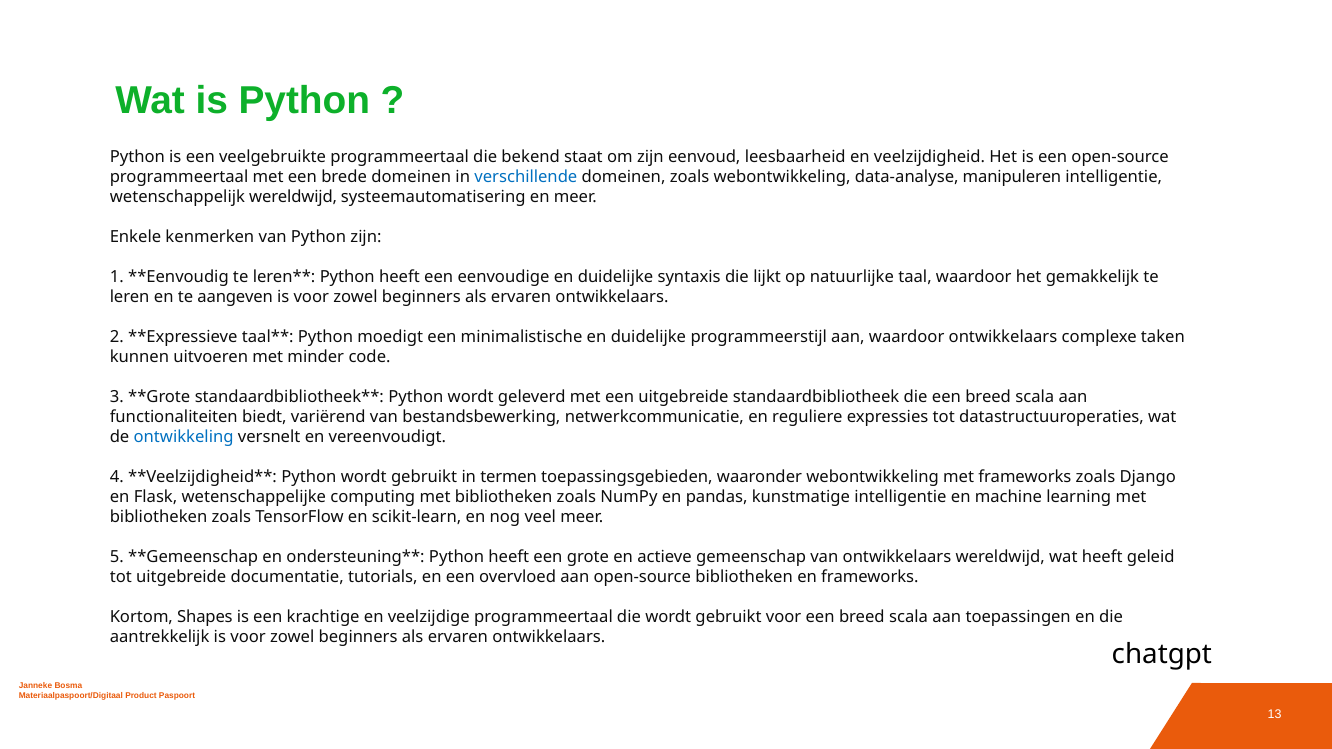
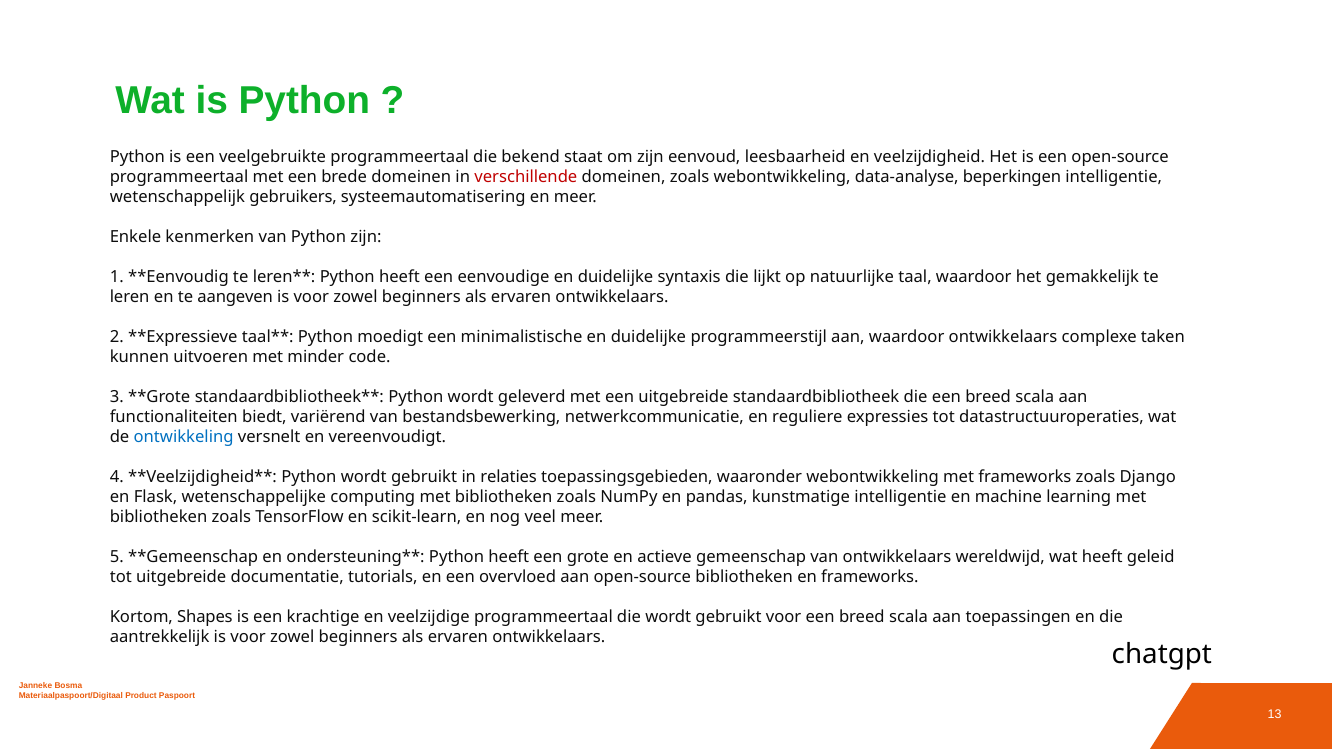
verschillende colour: blue -> red (526, 177)
manipuleren: manipuleren -> beperkingen (1012, 177)
wetenschappelijk wereldwijd: wereldwijd -> gebruikers (293, 197)
termen: termen -> relaties (509, 477)
